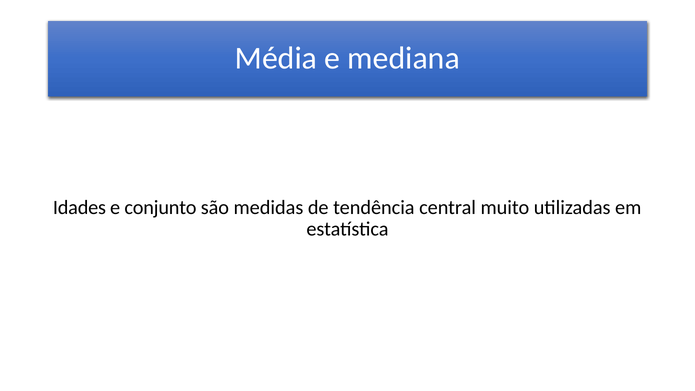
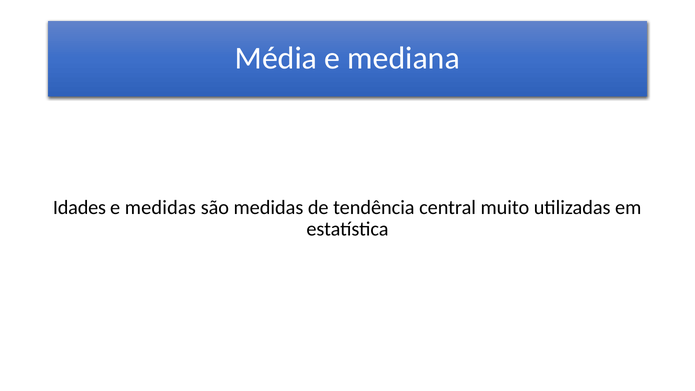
e conjunto: conjunto -> medidas (160, 207)
